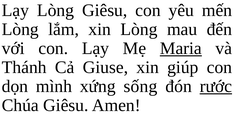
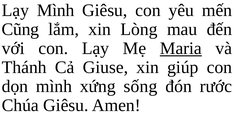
Lạy Lòng: Lòng -> Mình (56, 10)
Lòng: Lòng -> Cũng (20, 29)
rước underline: present -> none (216, 86)
